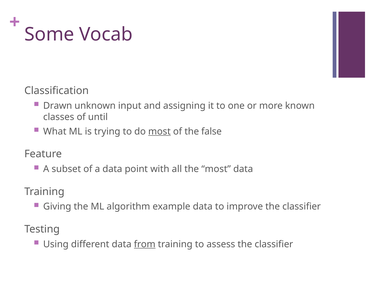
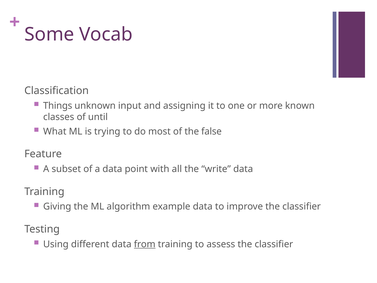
Drawn: Drawn -> Things (58, 106)
most underline: present -> none (159, 131)
the most: most -> write (216, 169)
